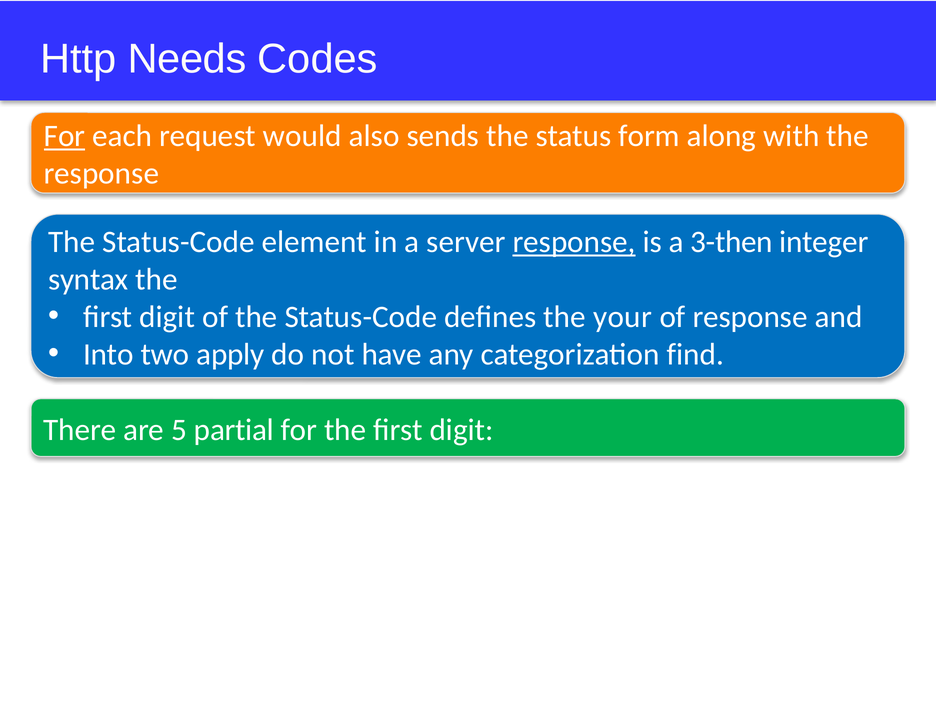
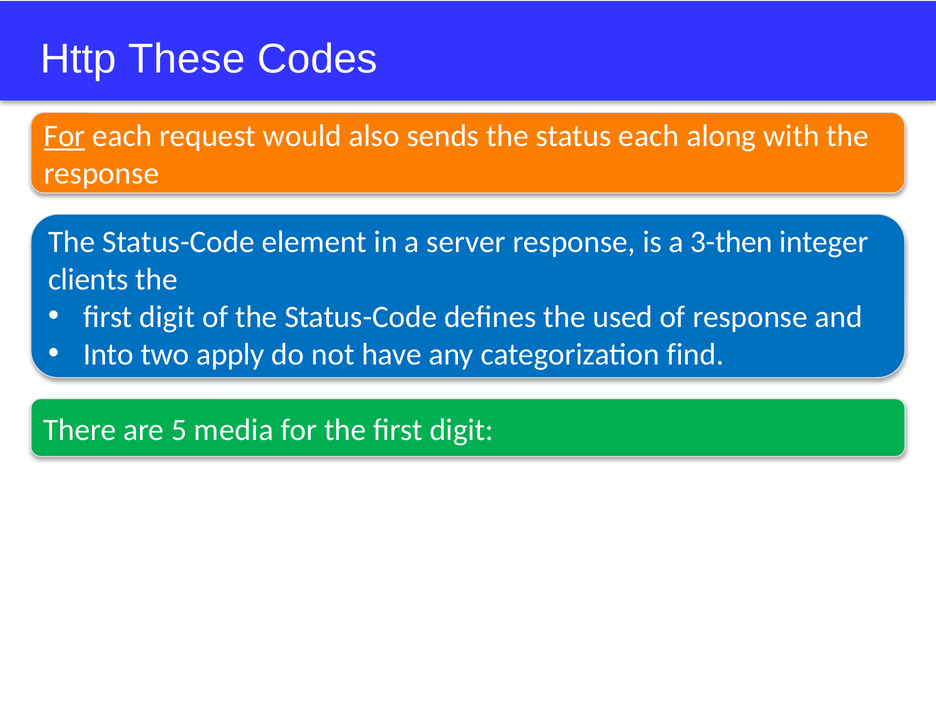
Needs: Needs -> These (187, 59)
status form: form -> each (649, 136)
response underline: present -> none (574, 242)
syntax: syntax -> clients (88, 279)
your: your -> used (623, 317)
partial: partial -> media (234, 430)
